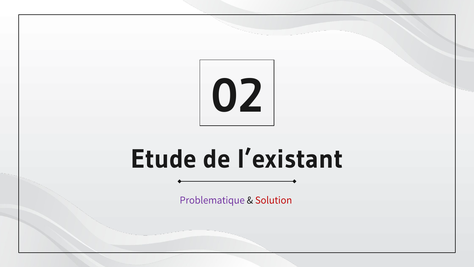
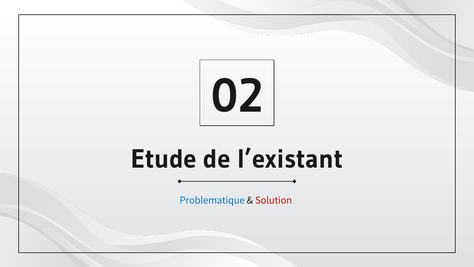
Problematique colour: purple -> blue (212, 200)
